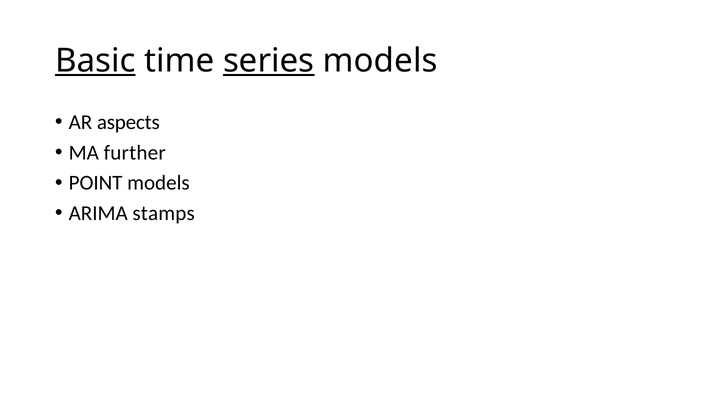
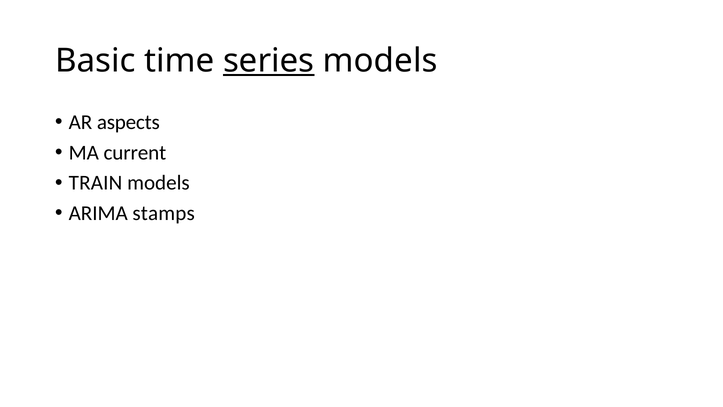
Basic underline: present -> none (95, 61)
further: further -> current (135, 153)
POINT: POINT -> TRAIN (95, 183)
